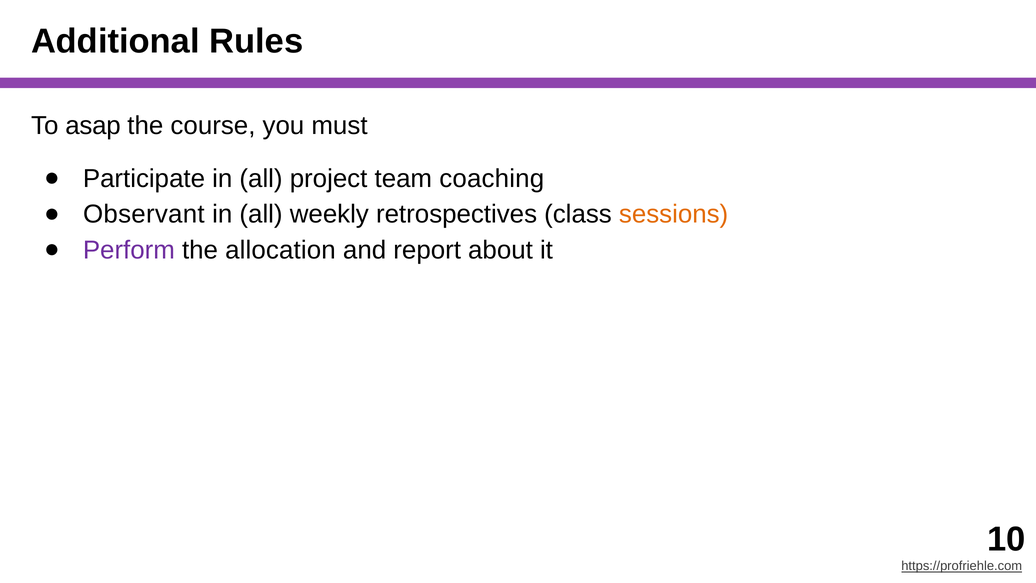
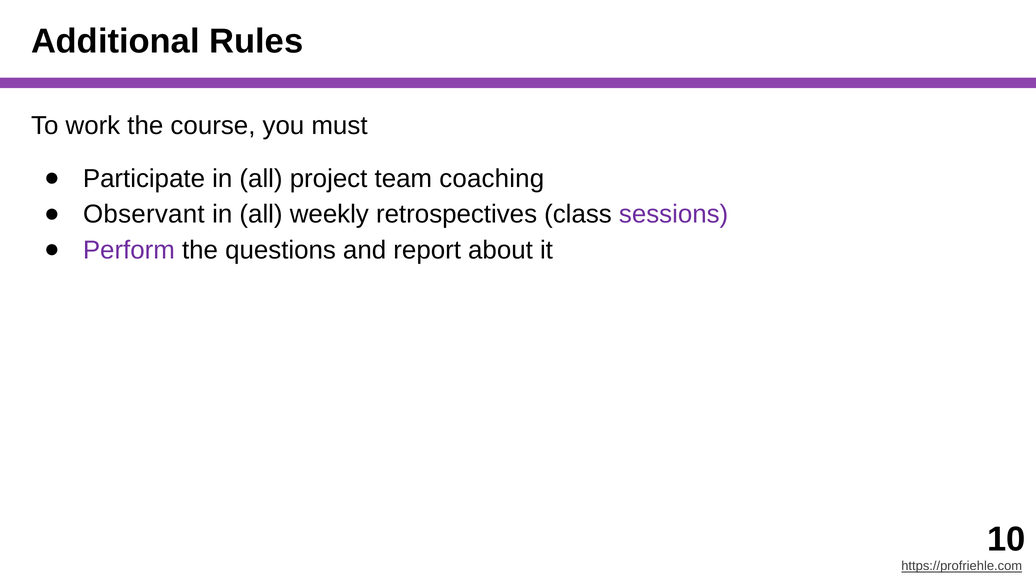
asap: asap -> work (93, 126)
sessions colour: orange -> purple (674, 214)
allocation: allocation -> questions (281, 250)
